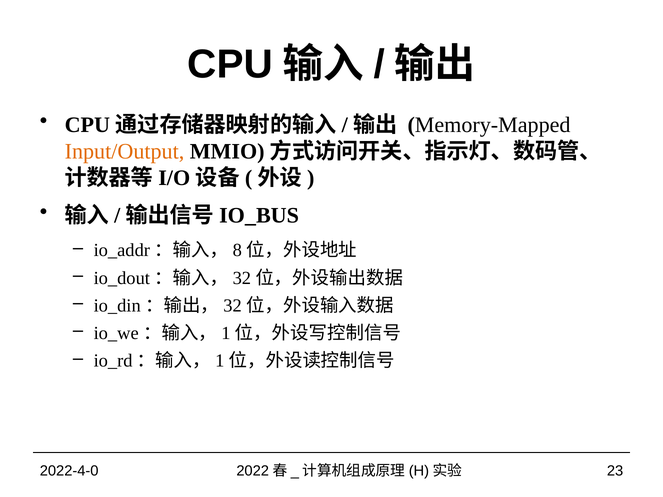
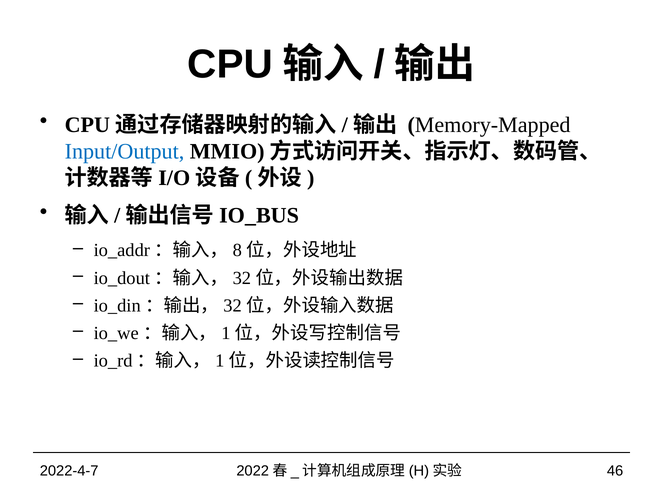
Input/Output colour: orange -> blue (124, 151)
2022-4-0: 2022-4-0 -> 2022-4-7 (69, 471)
23: 23 -> 46 (615, 471)
